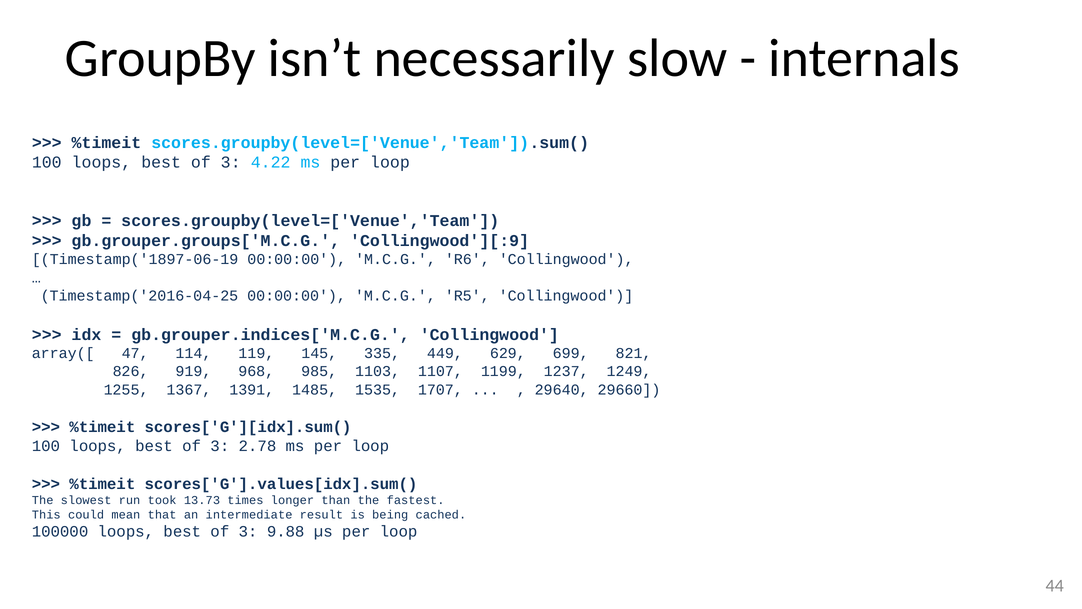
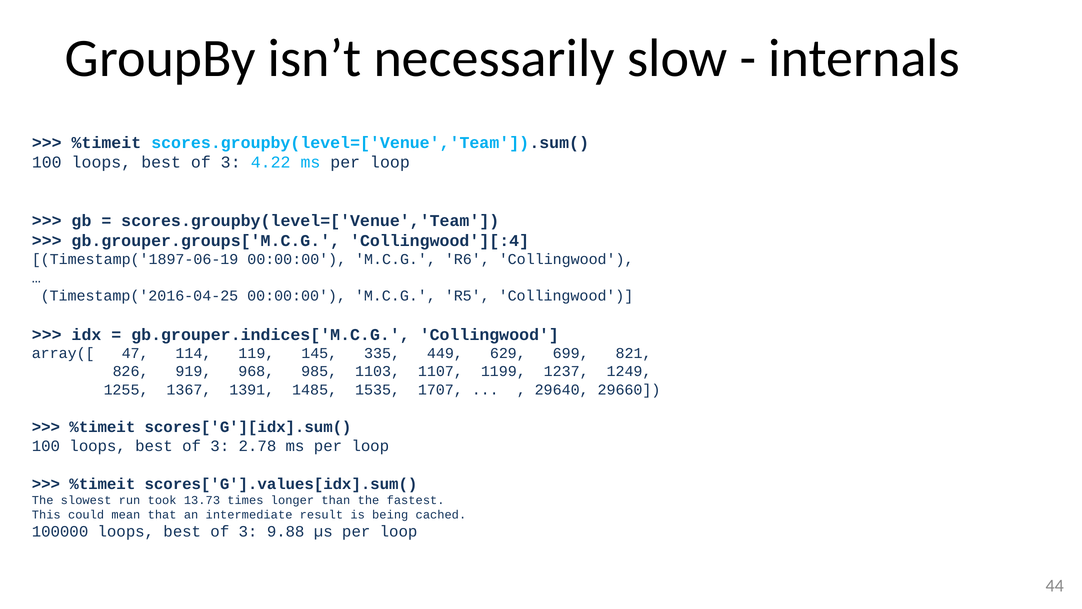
Collingwood'][:9: Collingwood'][:9 -> Collingwood'][:4 (440, 240)
